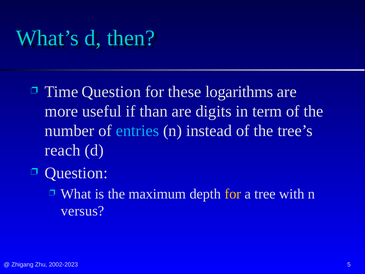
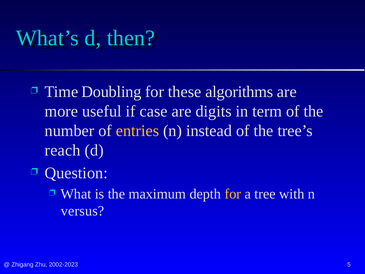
Time Question: Question -> Doubling (111, 92)
logarithms: logarithms -> algorithms (239, 92)
than: than -> case (154, 111)
entries colour: light blue -> yellow (137, 131)
